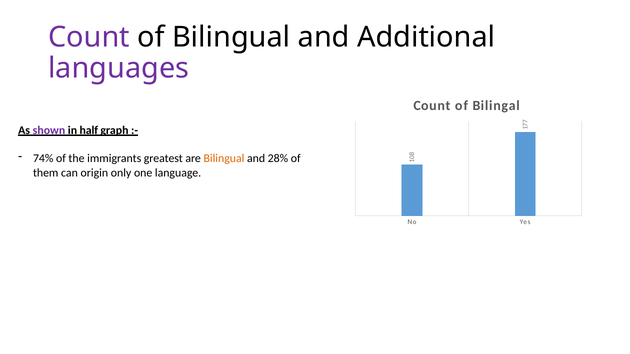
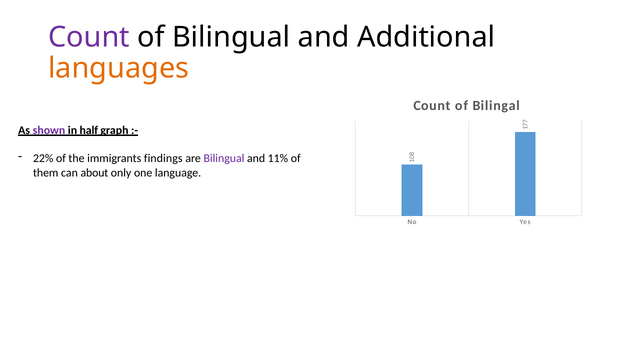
languages colour: purple -> orange (119, 69)
74%: 74% -> 22% (43, 159)
greatest: greatest -> findings (163, 159)
Bilingual colour: orange -> purple (224, 159)
28%: 28% -> 11% (278, 159)
origin: origin -> about (94, 173)
